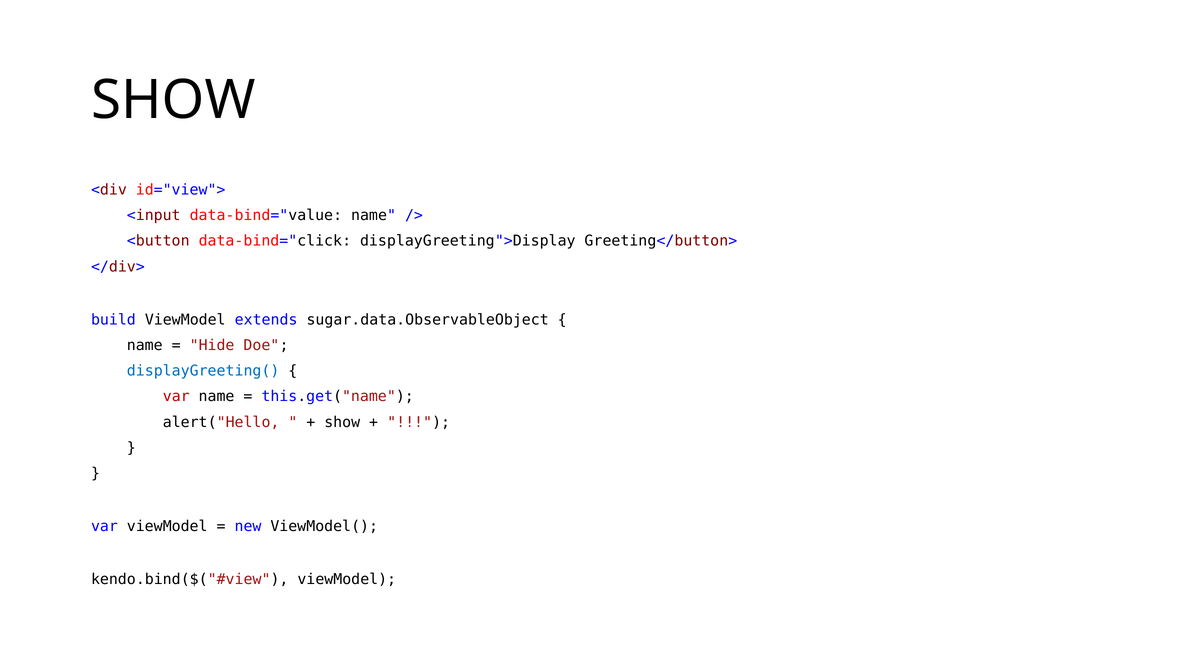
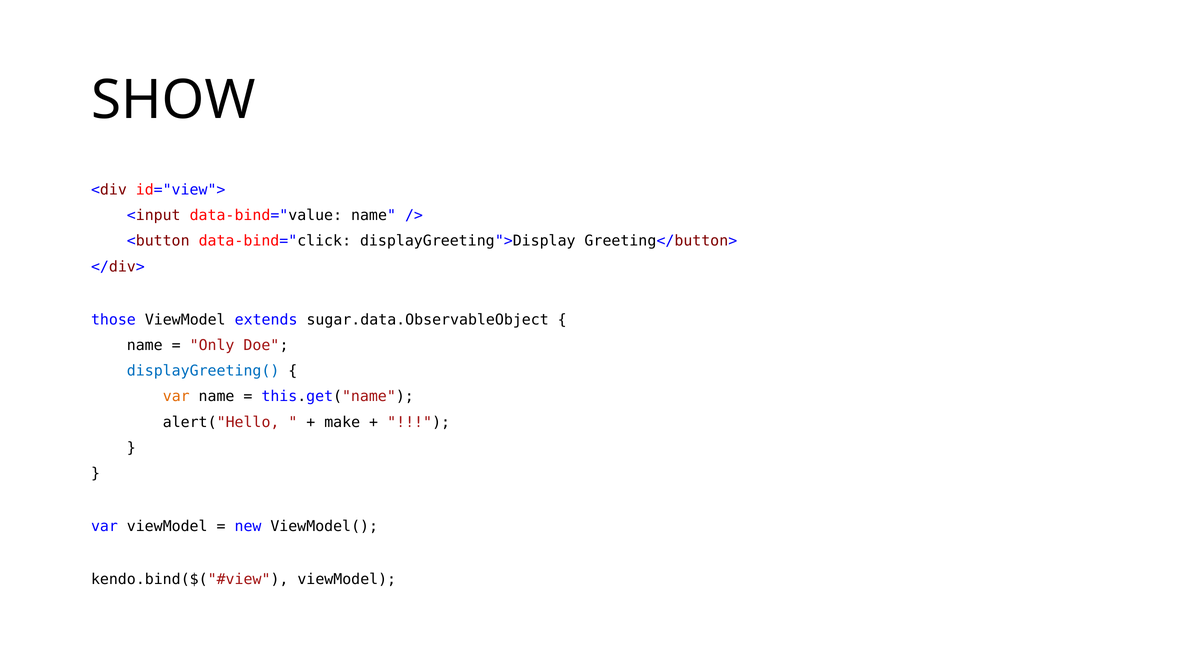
build: build -> those (113, 320)
Hide: Hide -> Only (212, 346)
var colour: red -> orange (176, 397)
show: show -> make (342, 423)
